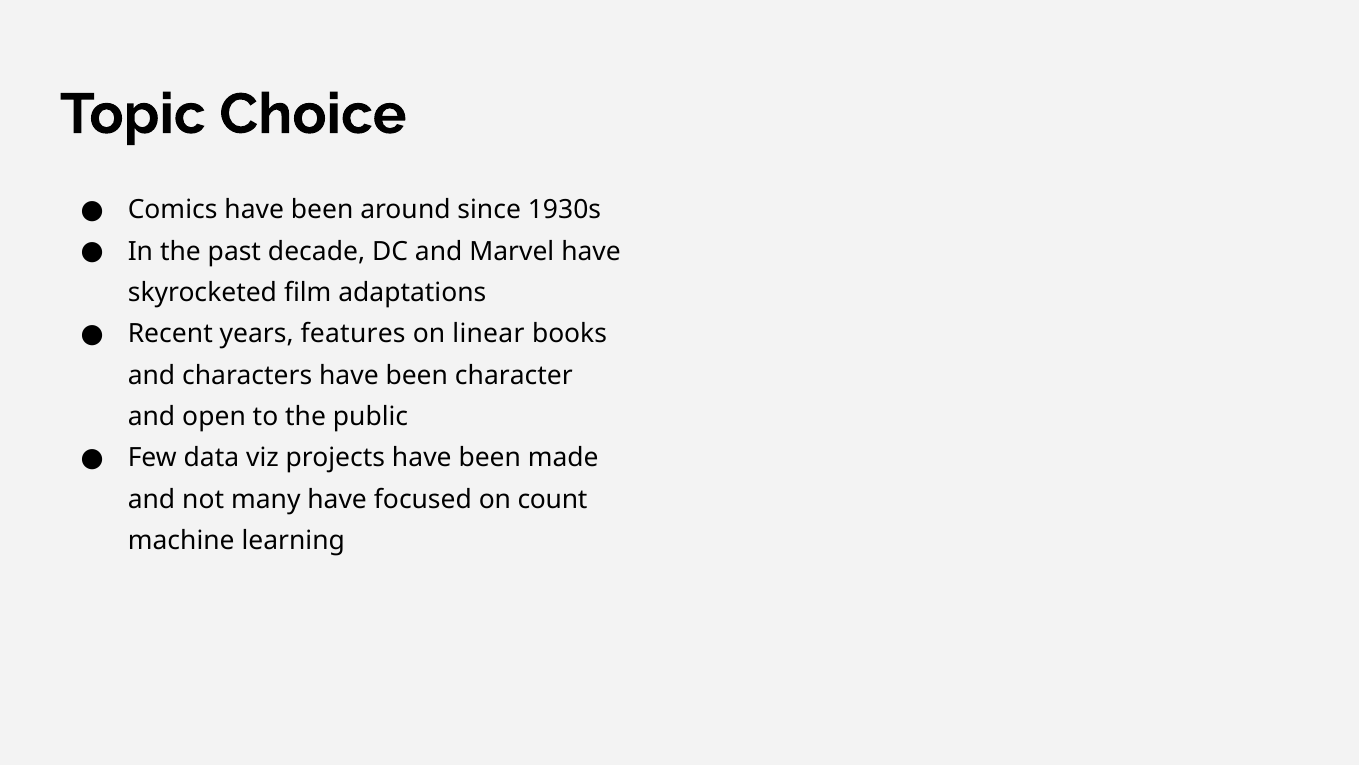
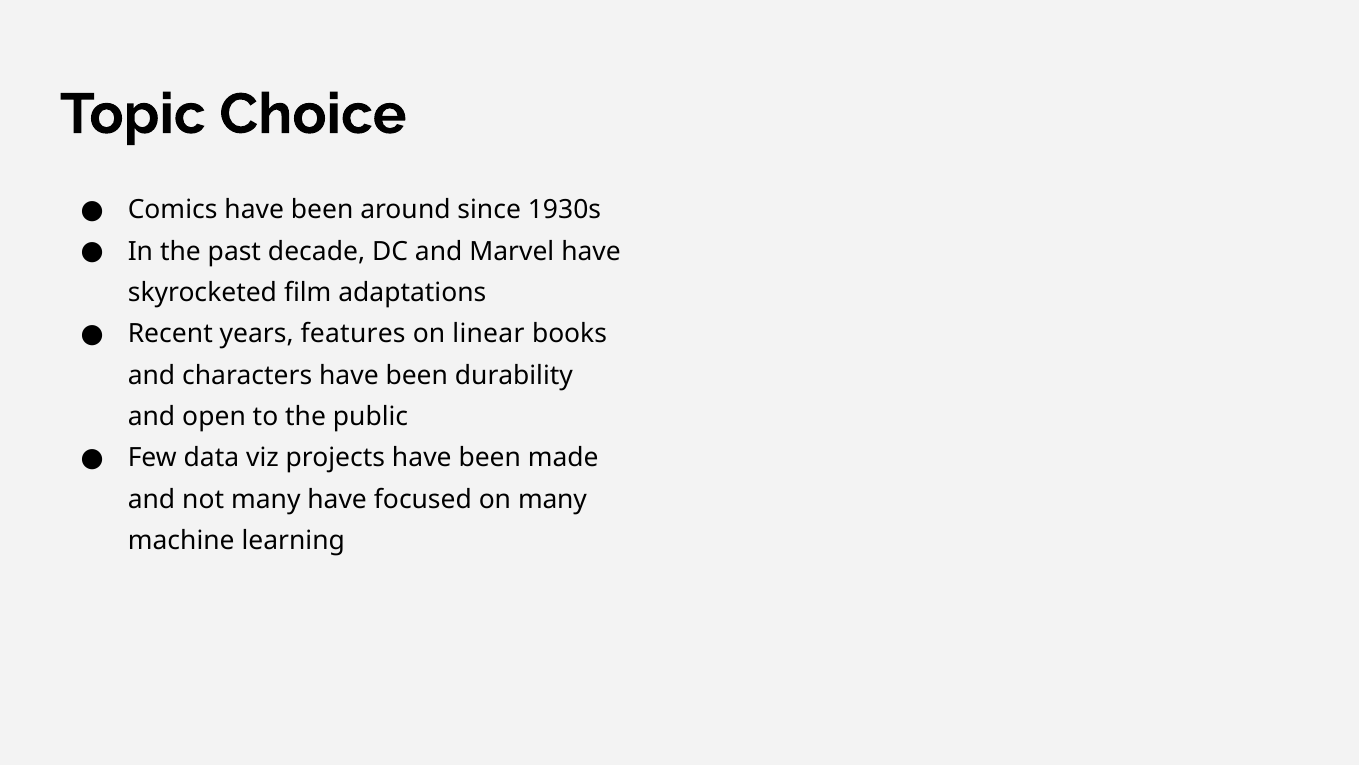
character: character -> durability (514, 375)
on count: count -> many (552, 499)
